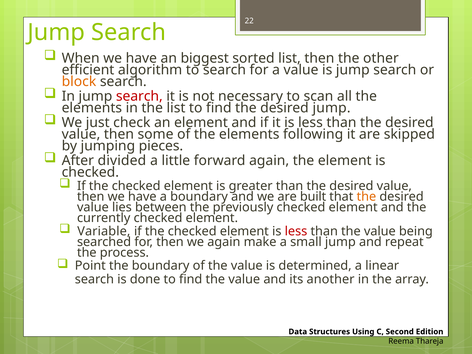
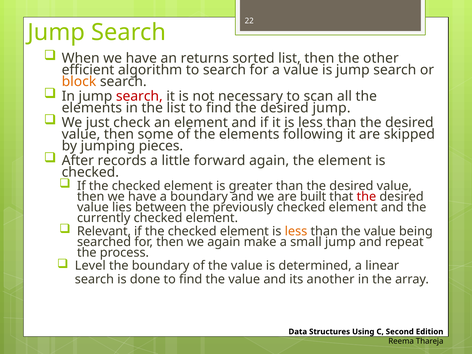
biggest: biggest -> returns (205, 58)
divided: divided -> records (122, 161)
the colour: orange -> red (366, 197)
Variable: Variable -> Relevant (104, 231)
less colour: red -> orange (296, 231)
Point: Point -> Level (90, 266)
